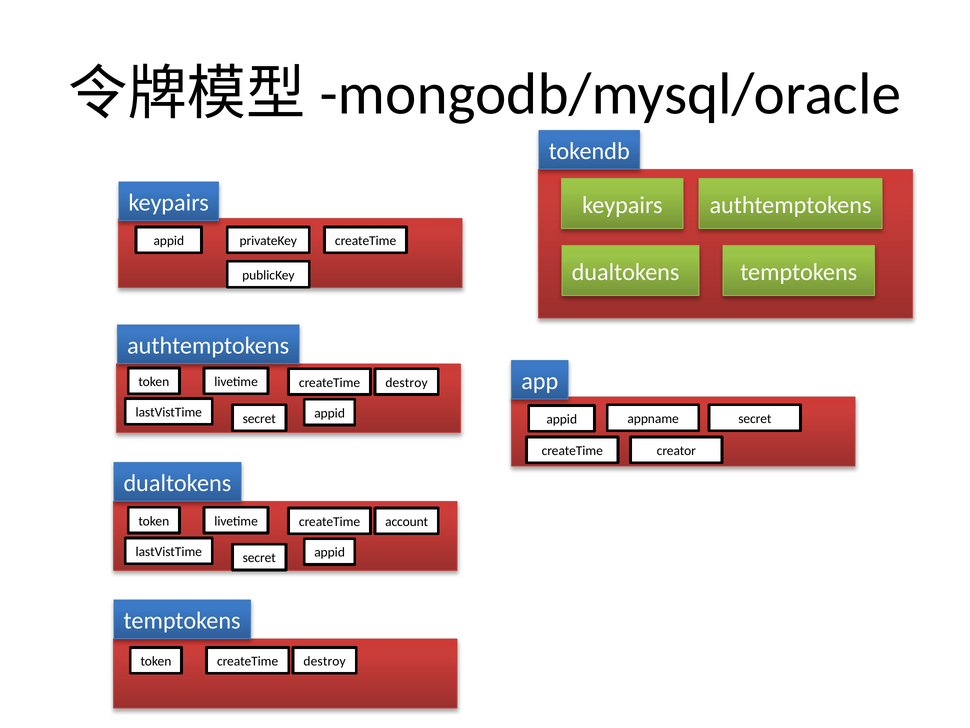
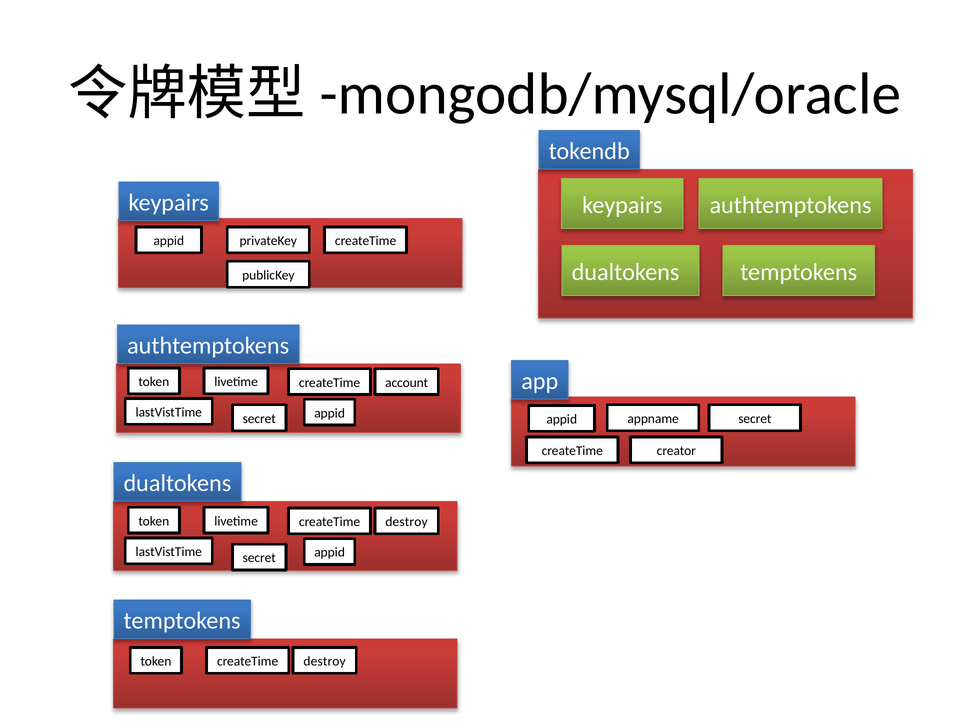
destroy: destroy -> account (407, 382)
account: account -> destroy (407, 522)
